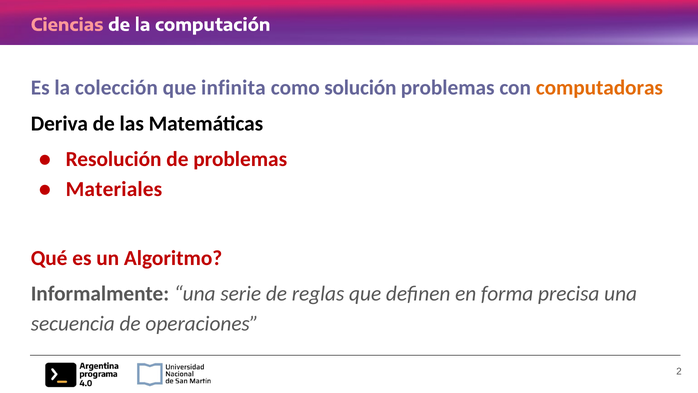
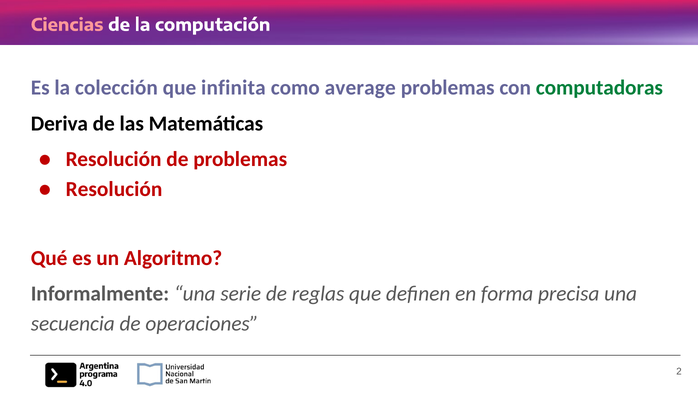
solución: solución -> average (360, 88)
computadoras colour: orange -> green (599, 88)
Materiales: Materiales -> Resolución (114, 189)
